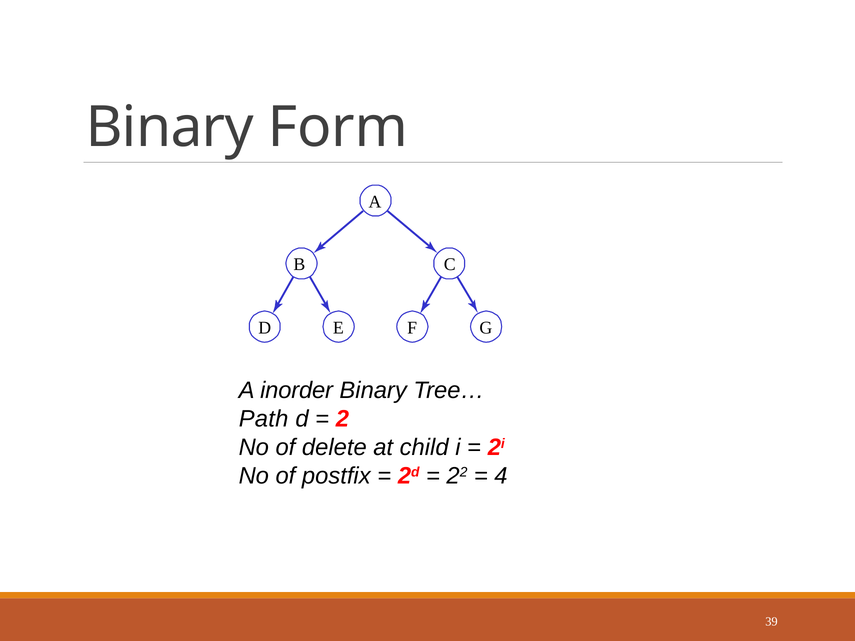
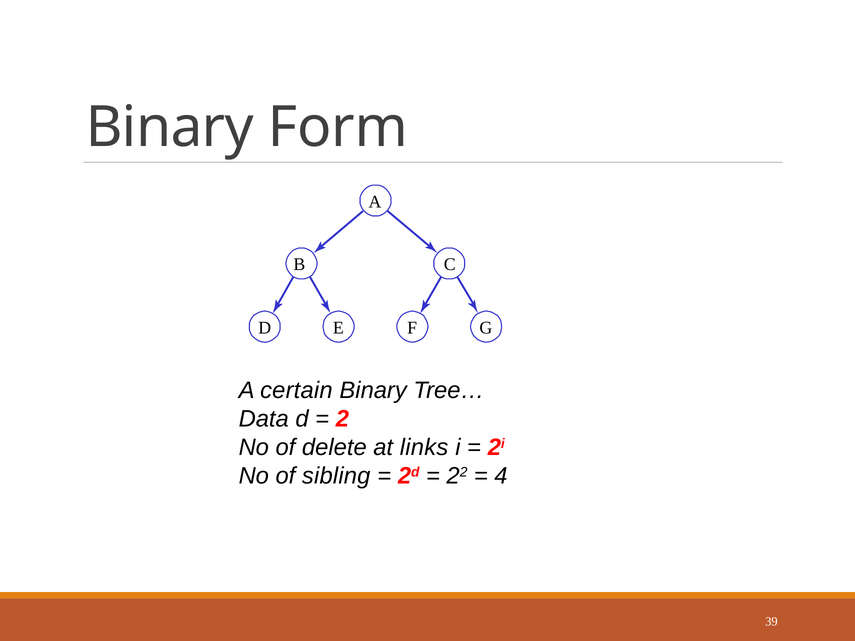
inorder: inorder -> certain (296, 391)
Path: Path -> Data (264, 419)
child: child -> links (424, 448)
postfix: postfix -> sibling (336, 476)
